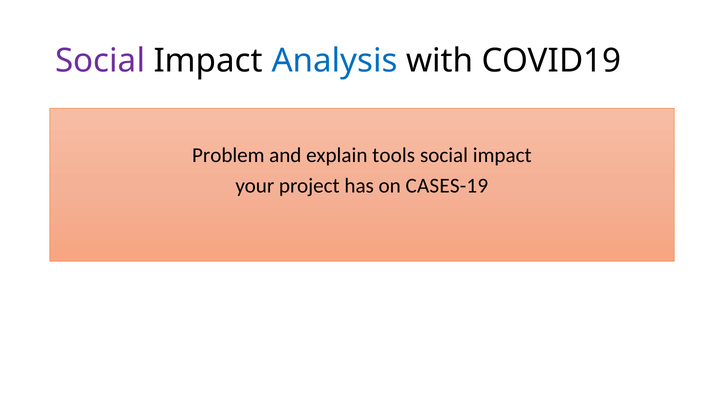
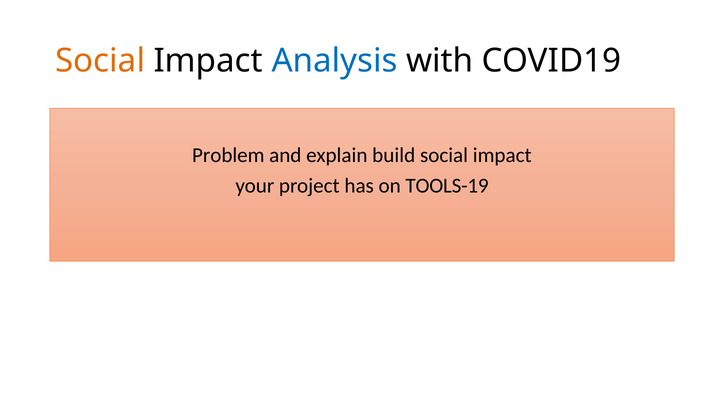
Social colour: purple -> orange (100, 61)
tools: tools -> build (394, 155)
CASES-19: CASES-19 -> TOOLS-19 (447, 186)
